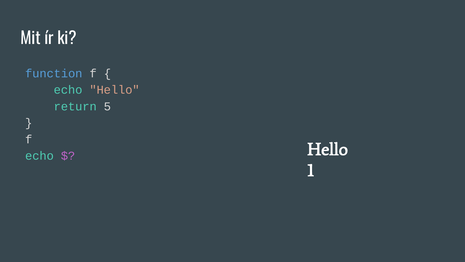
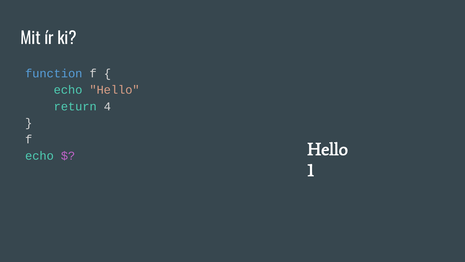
5: 5 -> 4 (107, 106)
